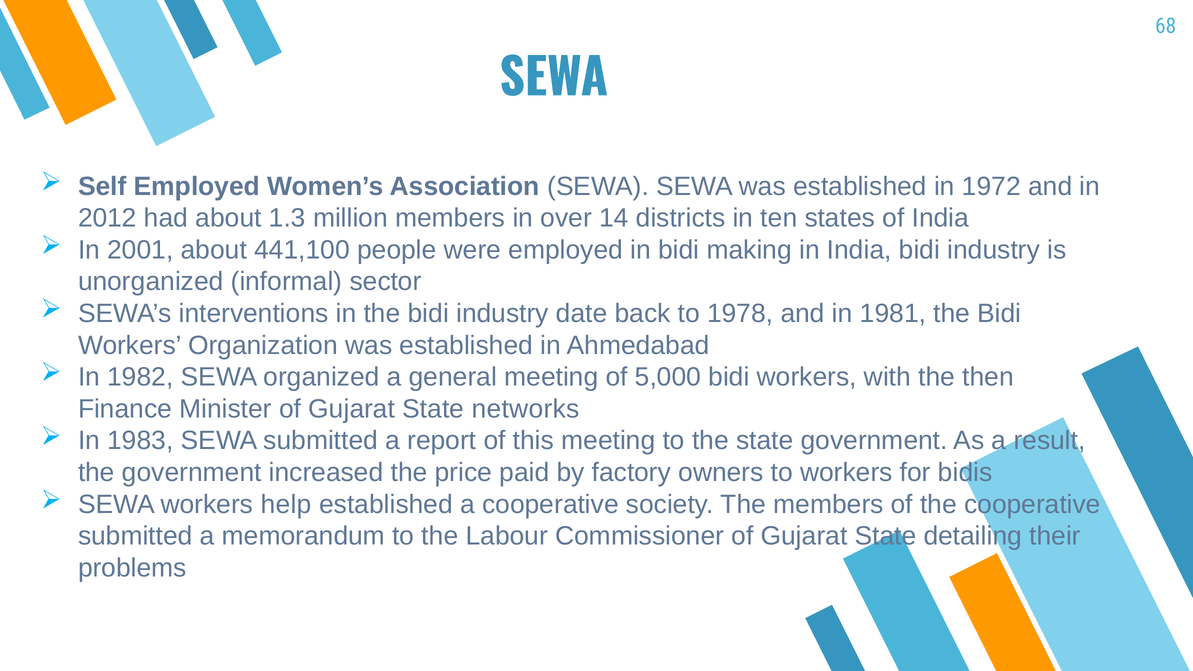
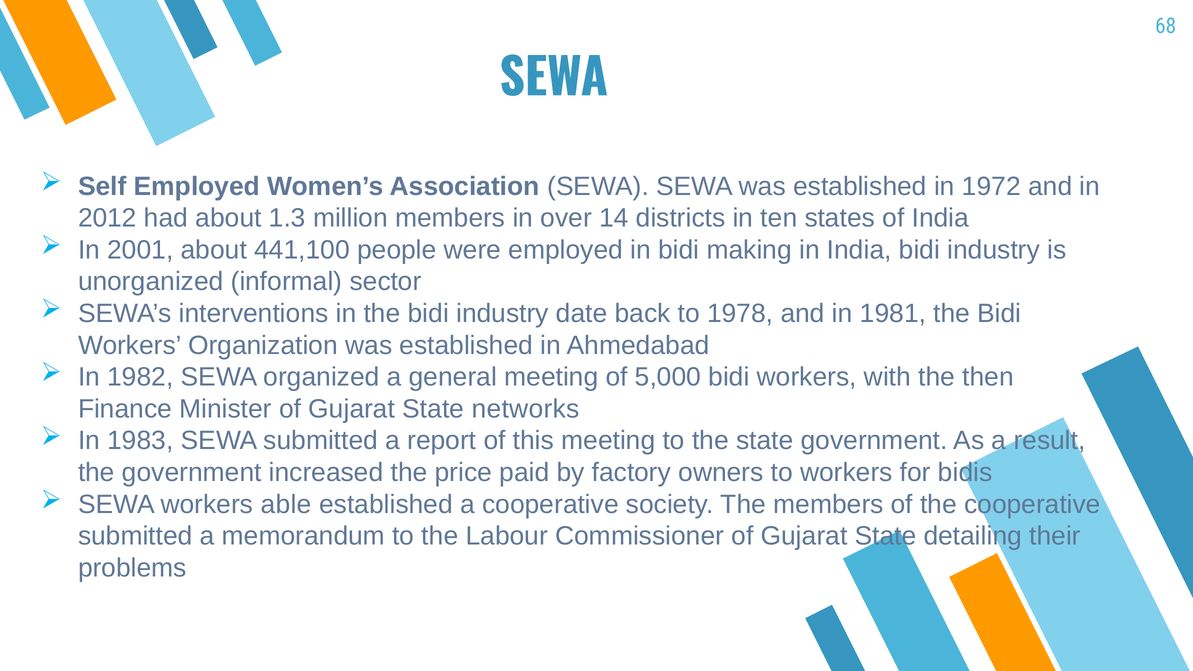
help: help -> able (286, 504)
